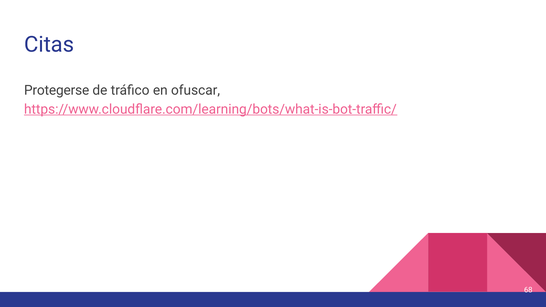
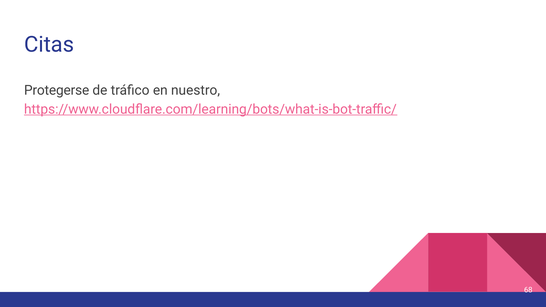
ofuscar: ofuscar -> nuestro (196, 90)
